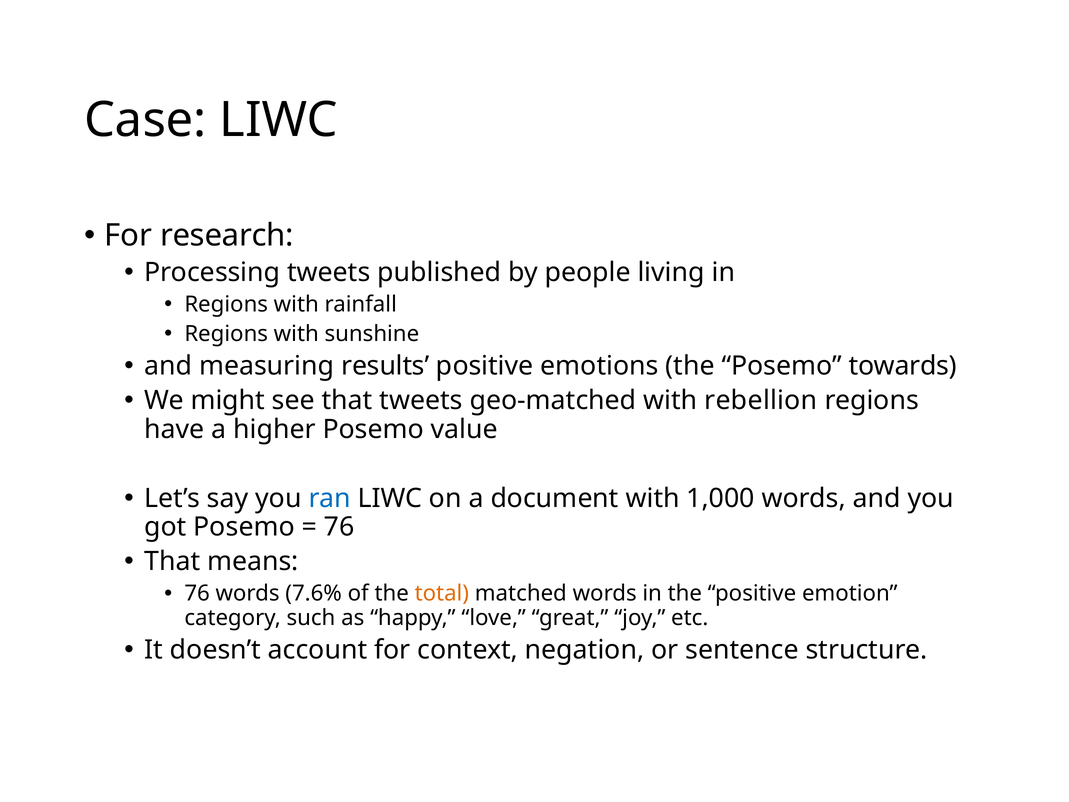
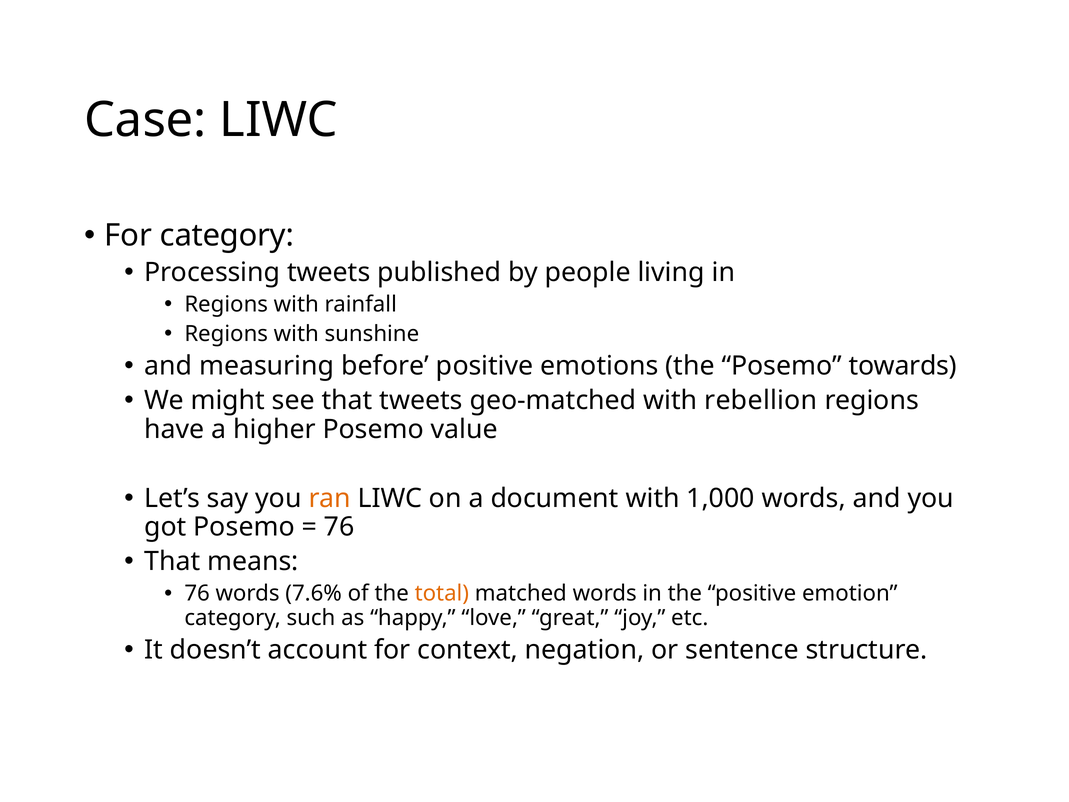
For research: research -> category (227, 235)
results: results -> before (385, 366)
ran colour: blue -> orange (330, 498)
